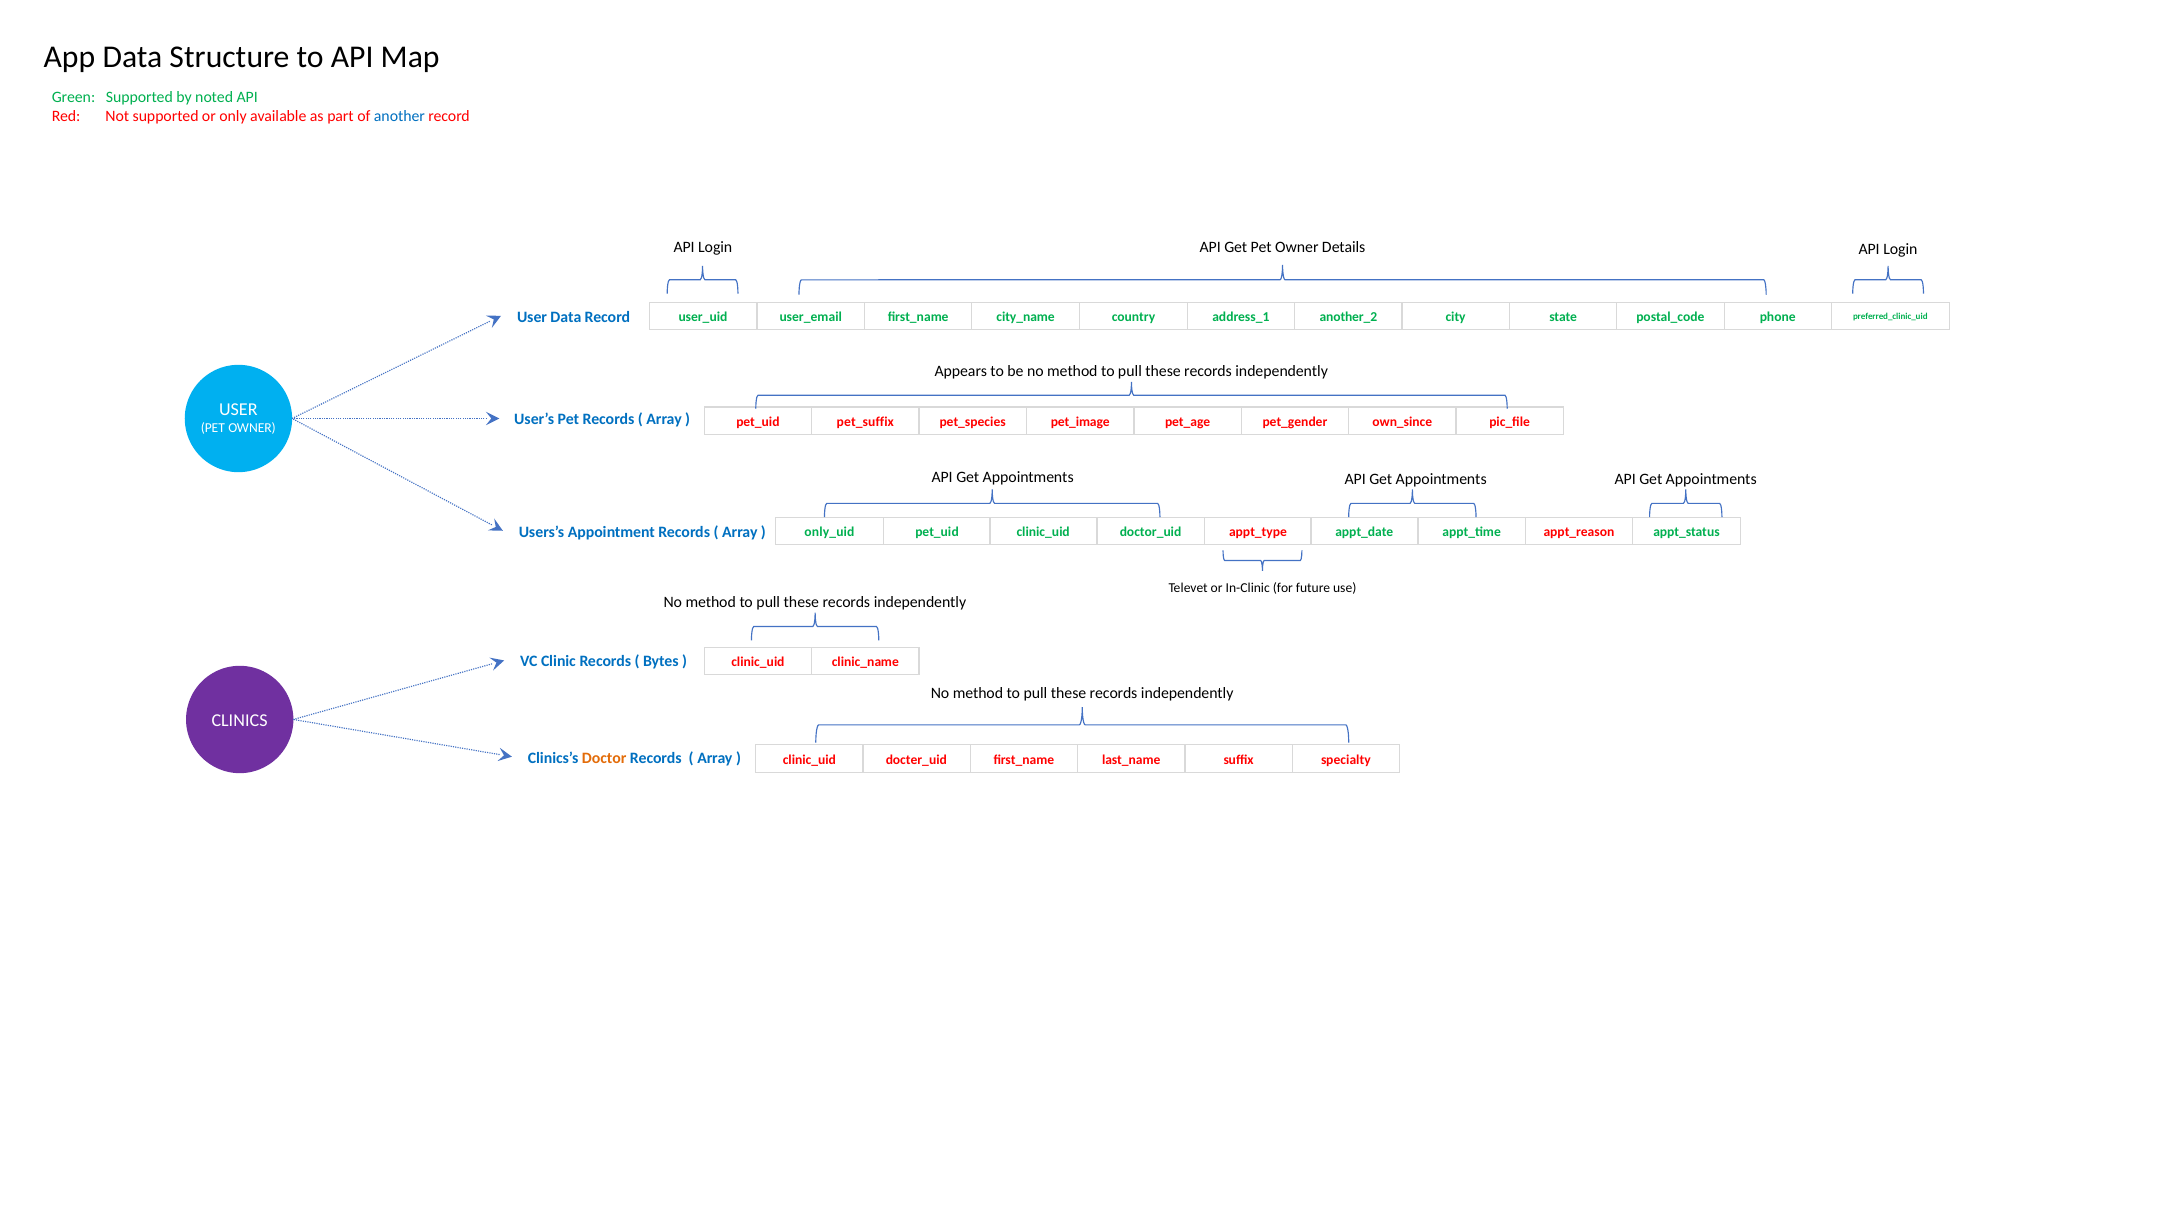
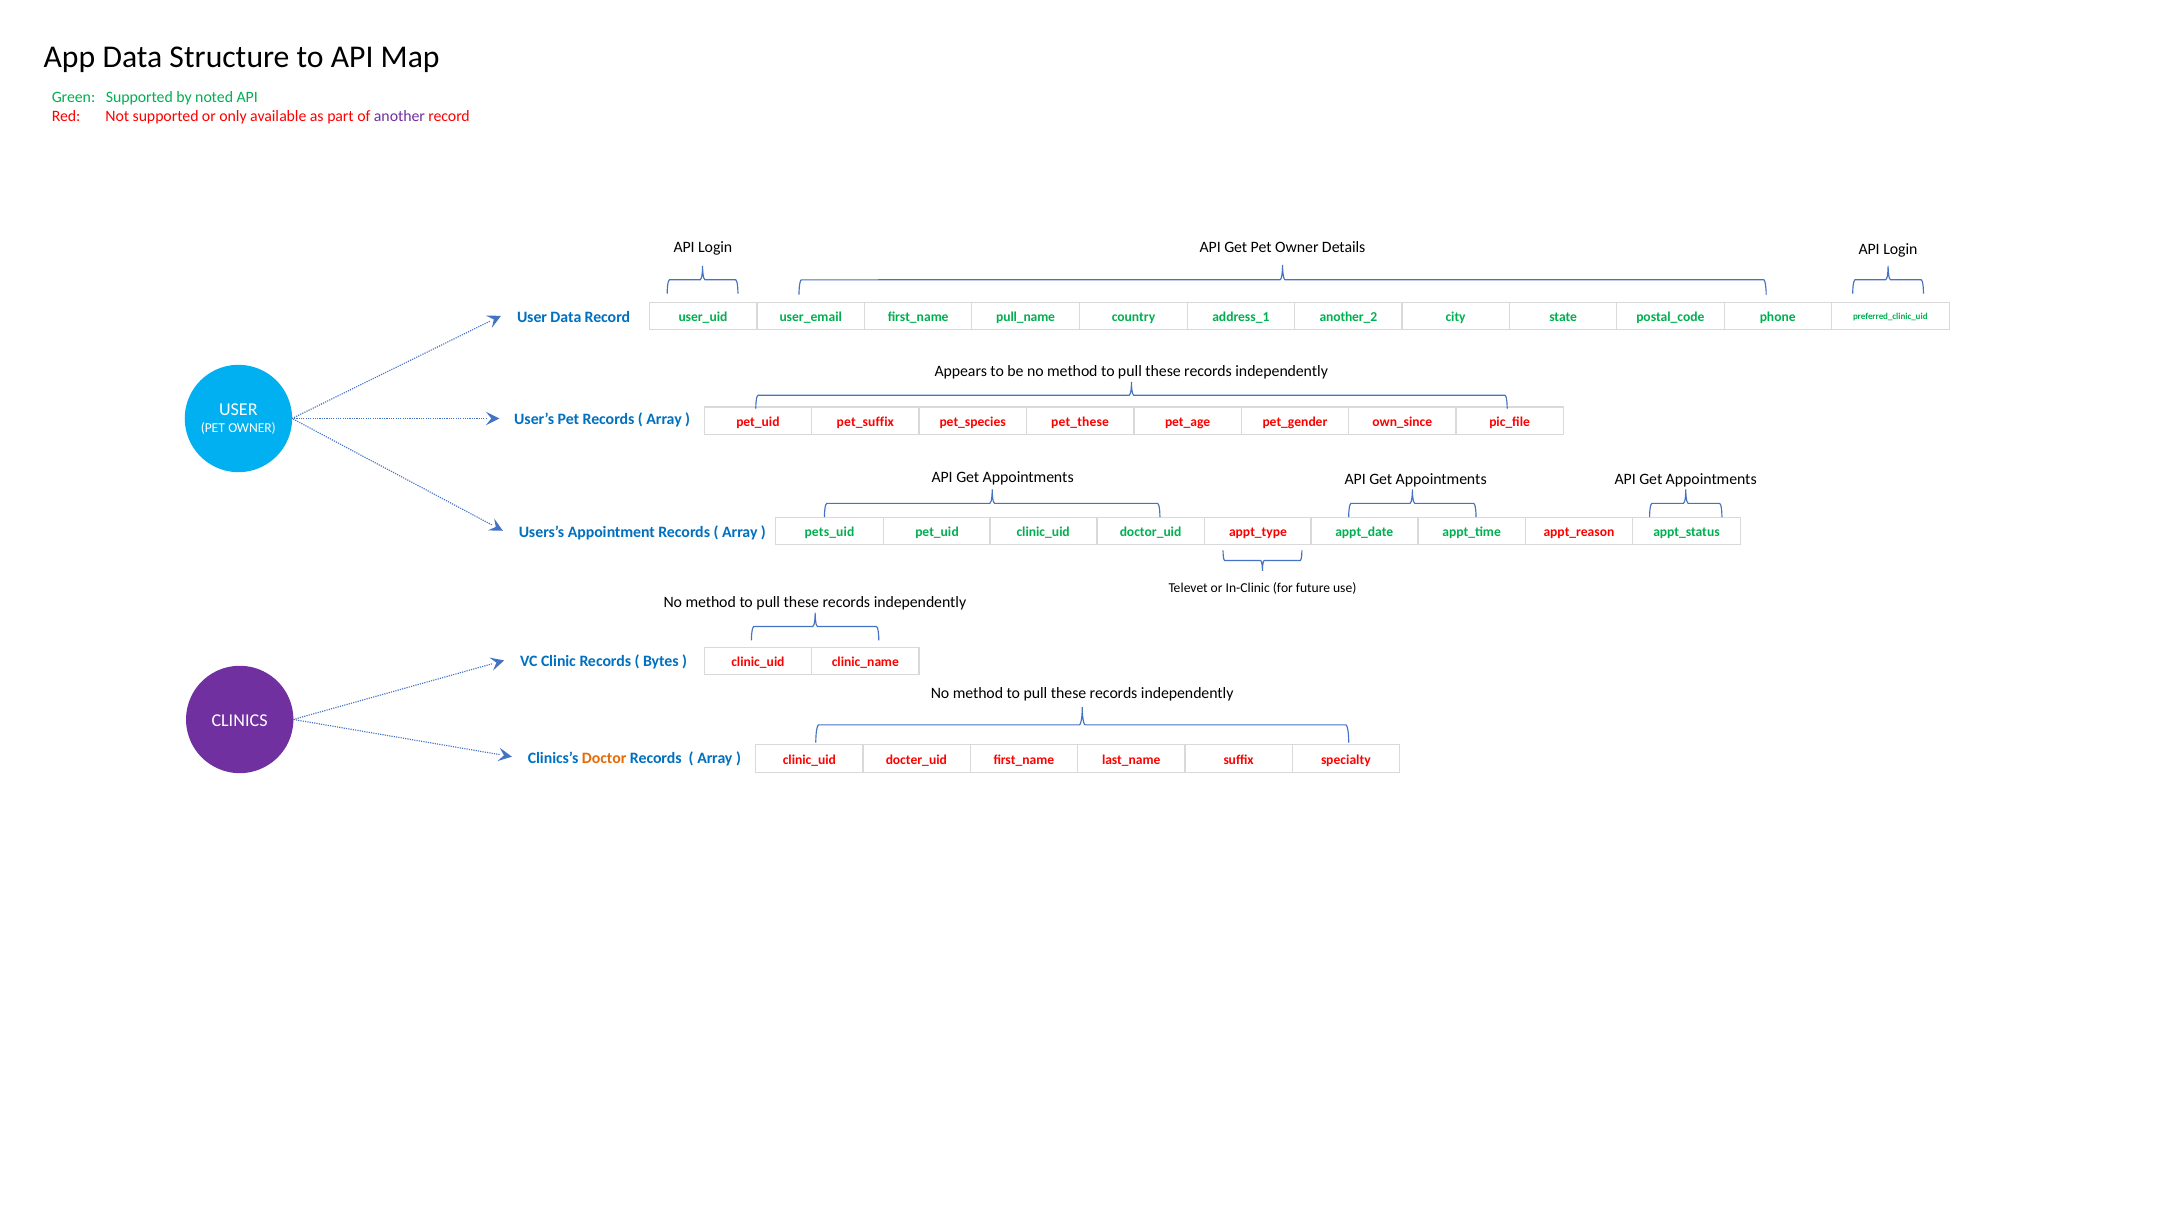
another colour: blue -> purple (399, 116)
city_name: city_name -> pull_name (1026, 317)
pet_image: pet_image -> pet_these (1080, 422)
only_uid: only_uid -> pets_uid (829, 532)
